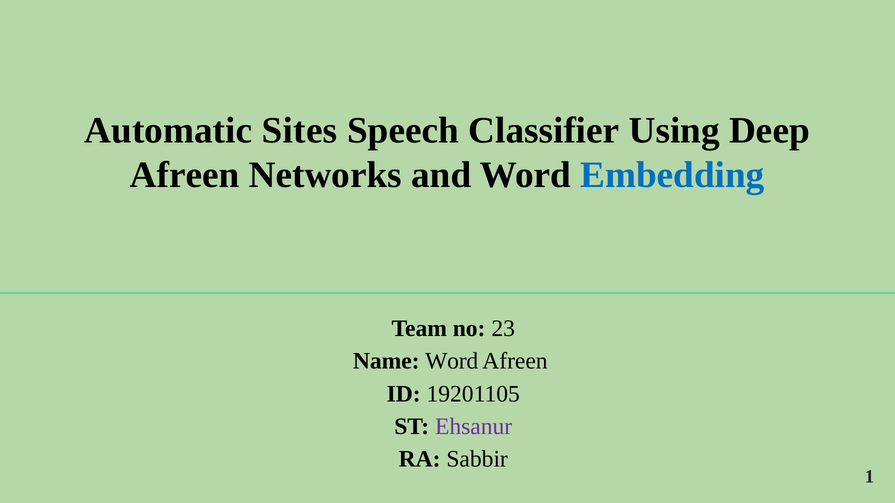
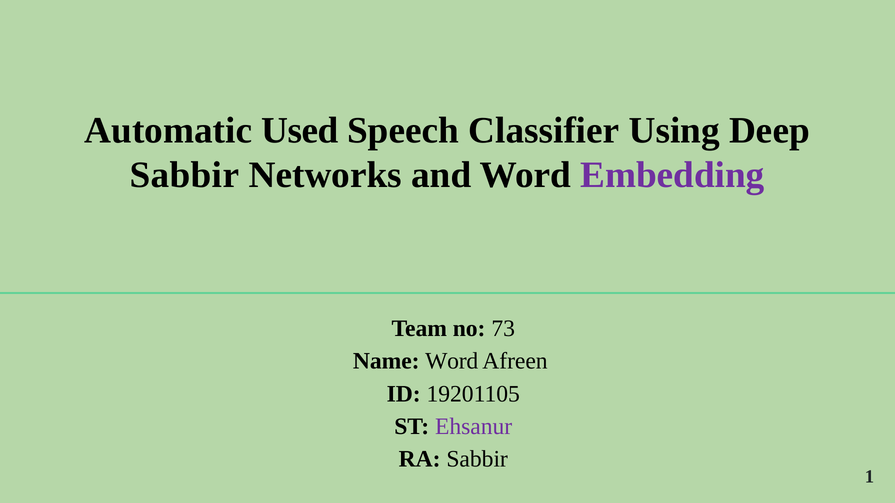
Sites: Sites -> Used (300, 131)
Afreen: Afreen -> Sabbir (184, 175)
Embedding colour: blue -> purple (672, 175)
23: 23 -> 73 (503, 329)
